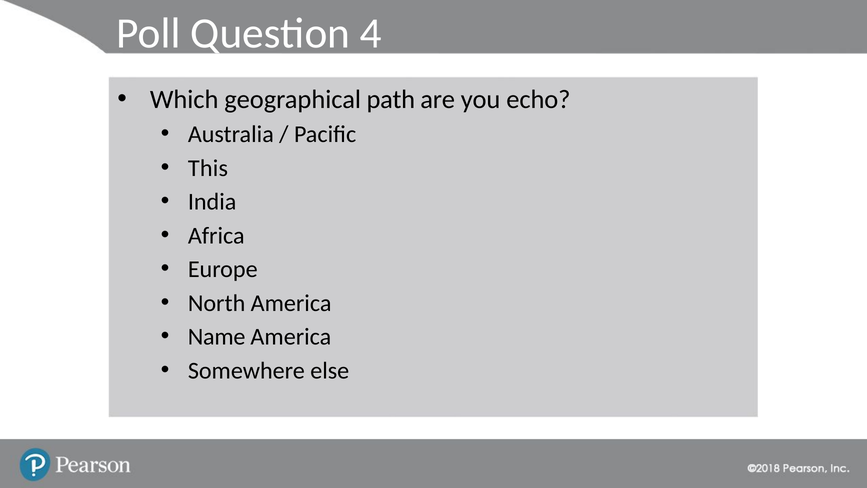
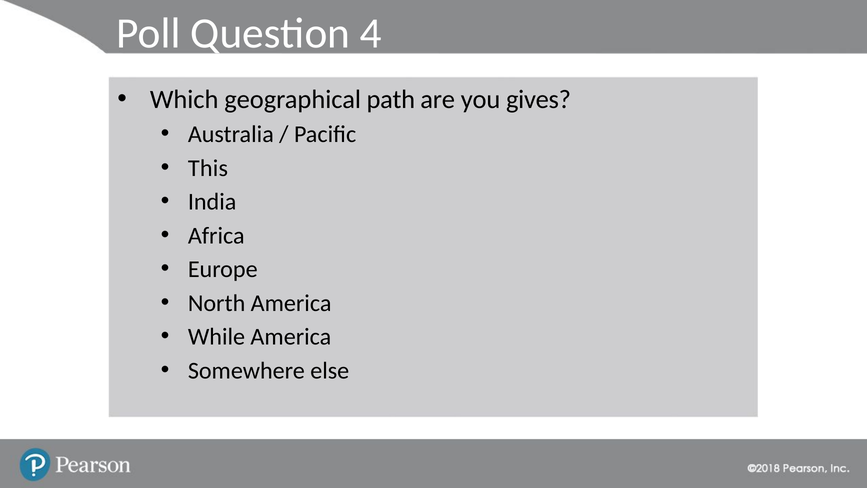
echo: echo -> gives (539, 99)
Name: Name -> While (216, 337)
